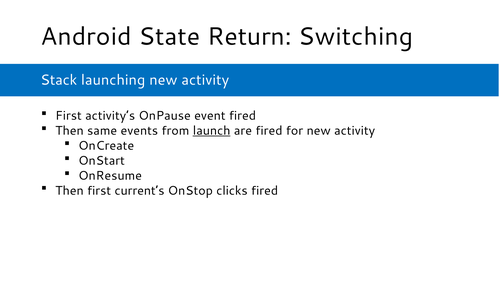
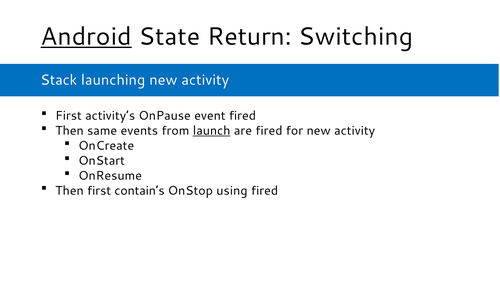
Android underline: none -> present (86, 37)
current’s: current’s -> contain’s (140, 191)
clicks: clicks -> using (232, 191)
